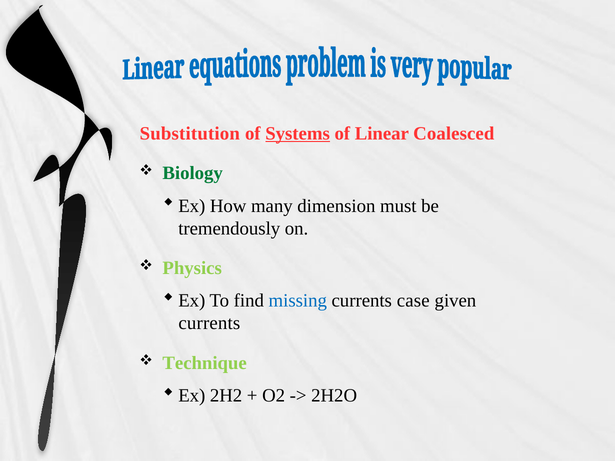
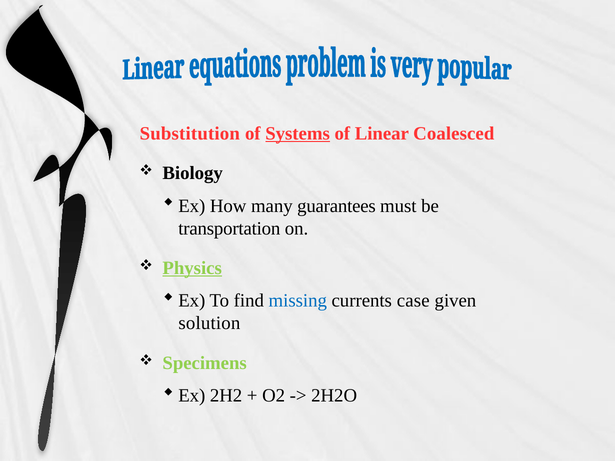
Biology colour: green -> black (193, 173)
dimension: dimension -> guarantees (336, 206)
tremendously: tremendously -> transportation (229, 228)
Physics underline: none -> present (192, 268)
currents: currents -> solution (209, 323)
Technique: Technique -> Specimens (205, 363)
